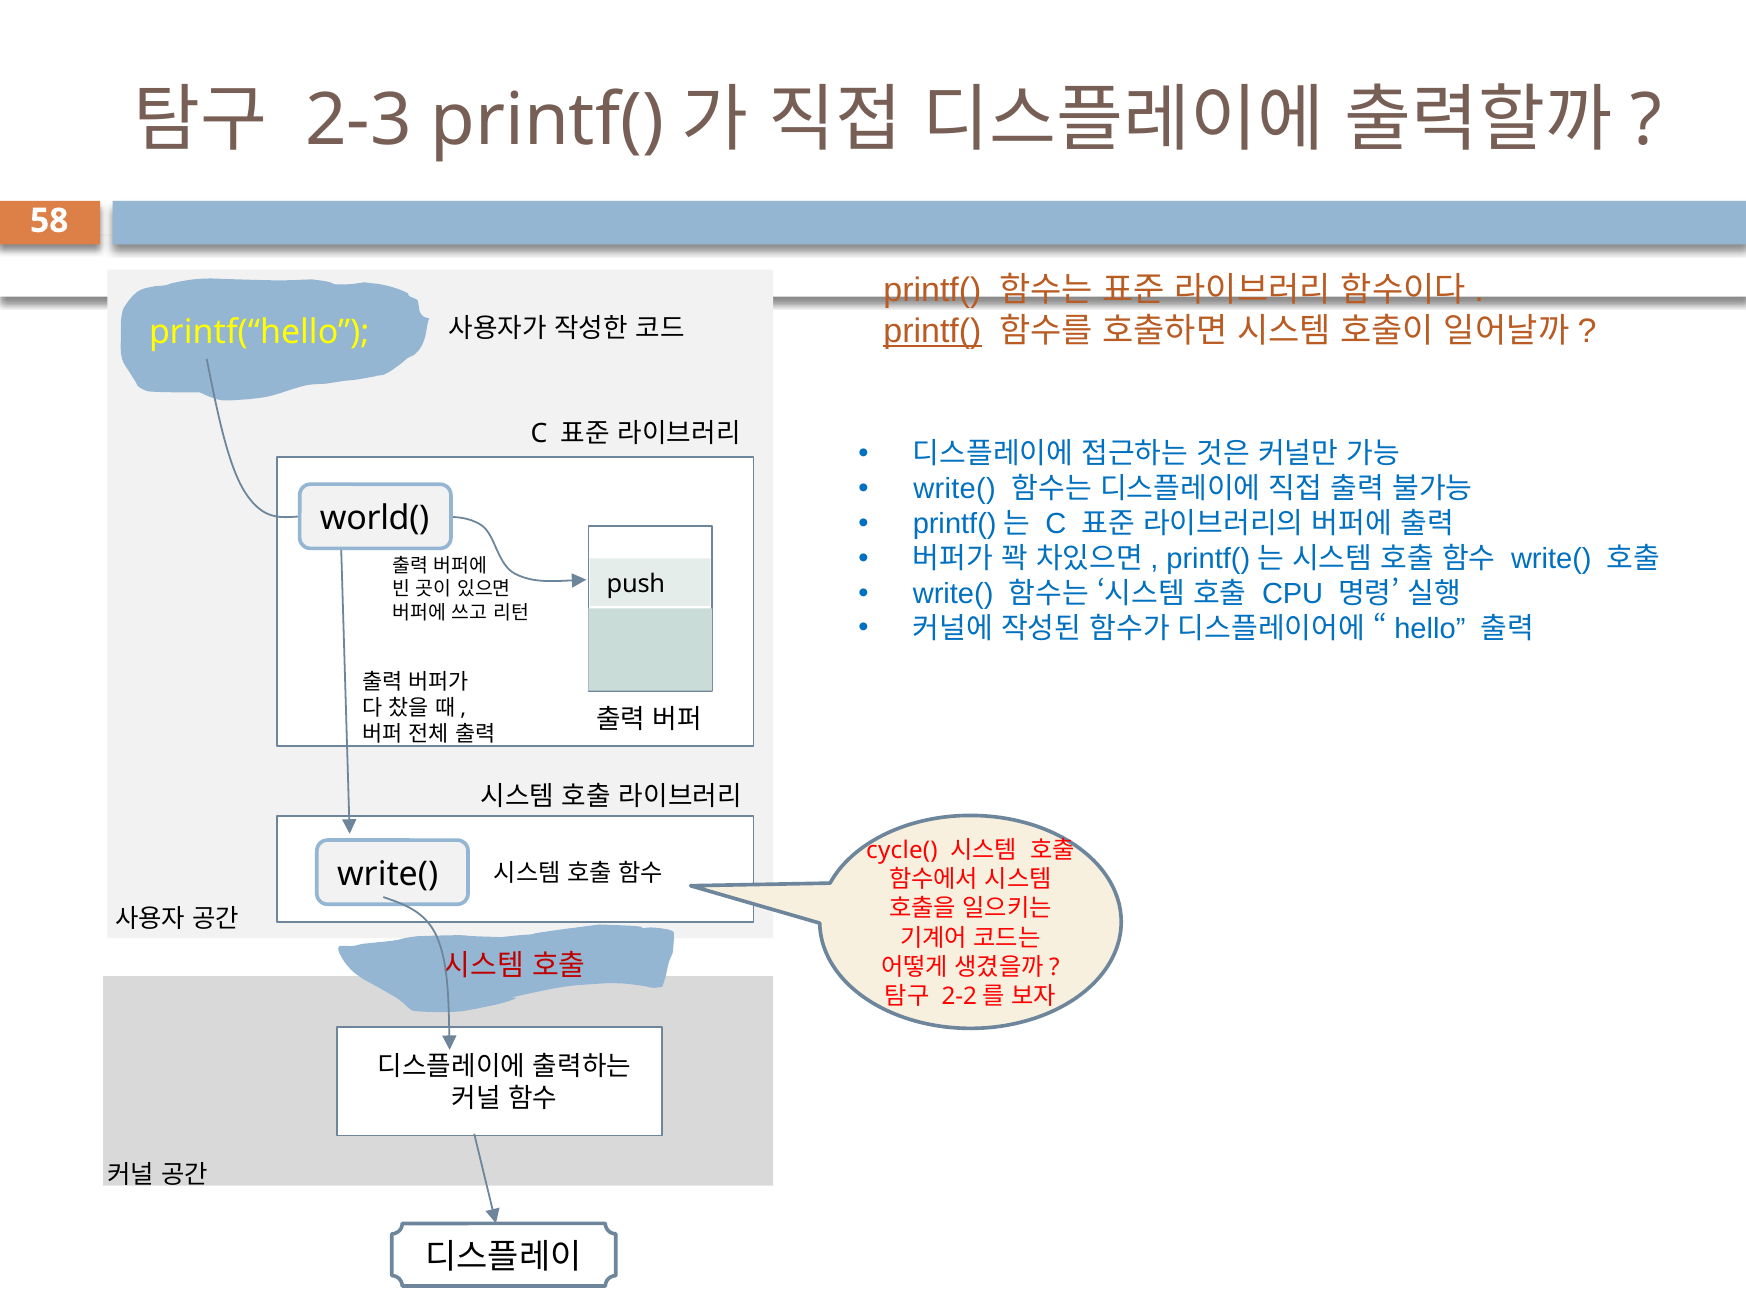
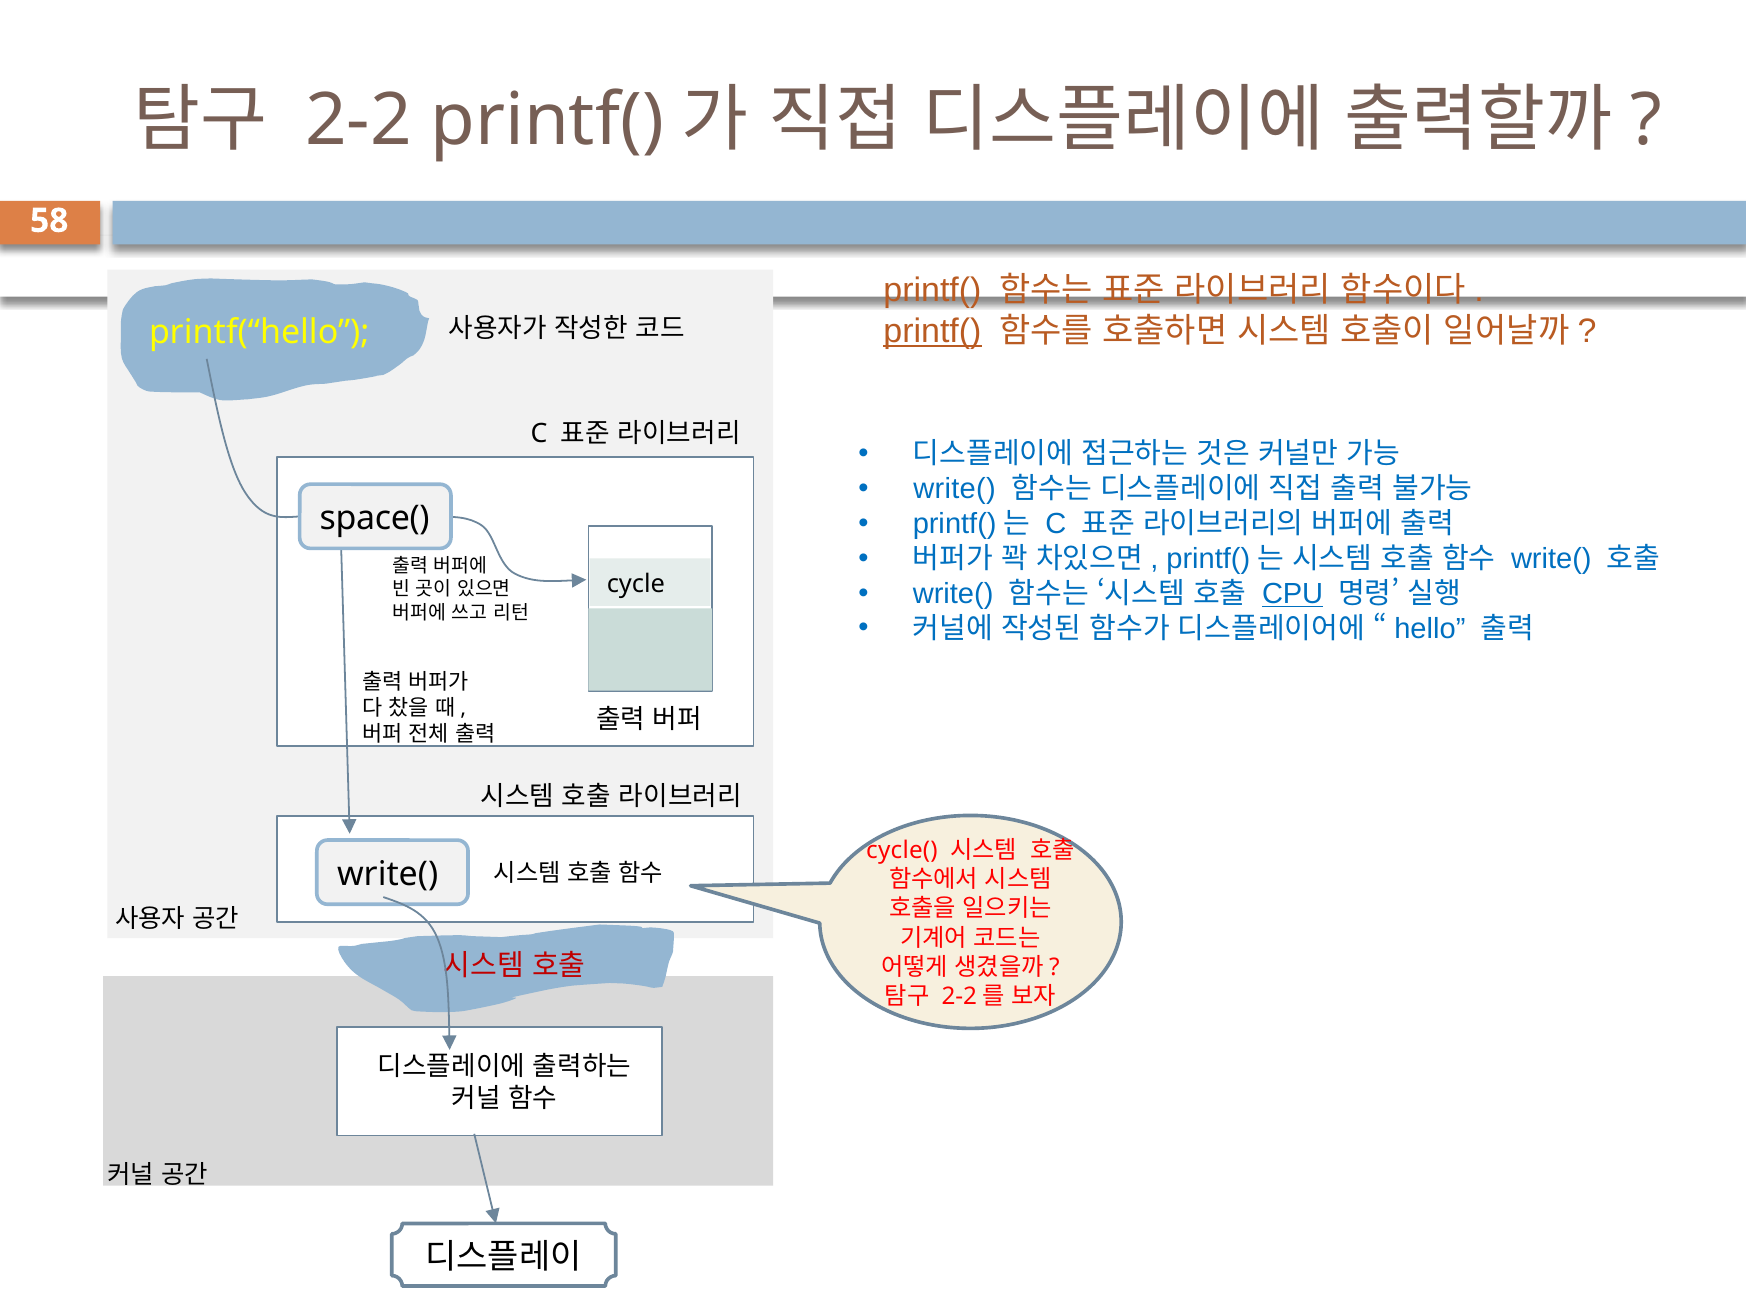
2-3: 2-3 -> 2-2 (359, 120)
world(: world( -> space( (375, 519)
push: push -> cycle (636, 584)
CPU underline: none -> present (1293, 594)
